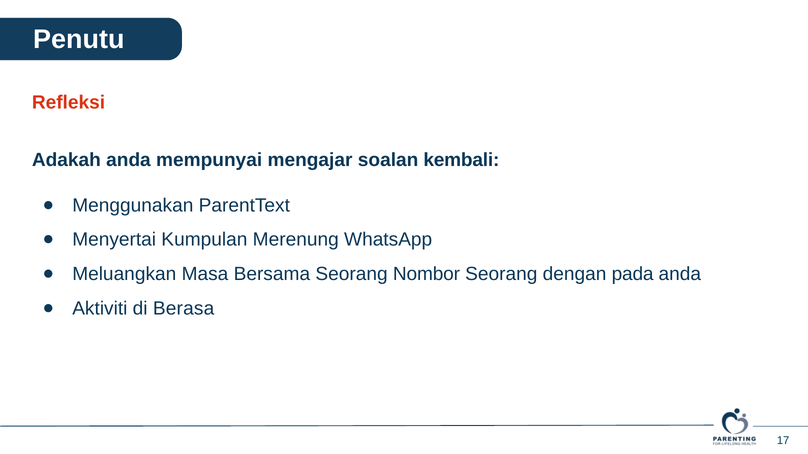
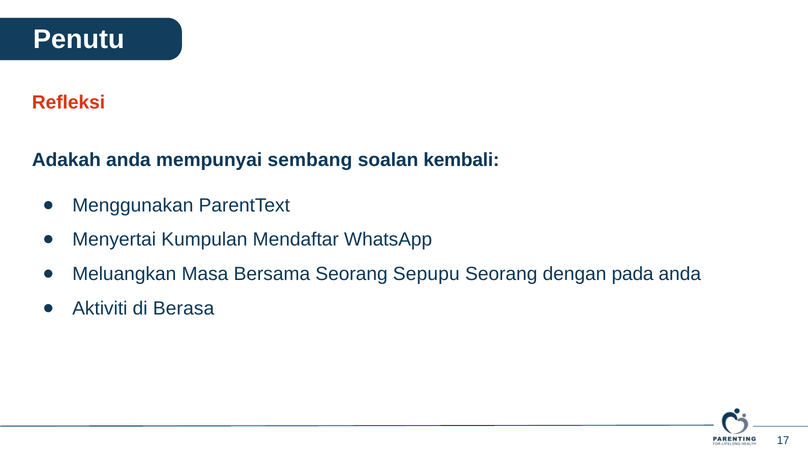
mengajar: mengajar -> sembang (310, 160)
Merenung: Merenung -> Mendaftar (296, 240)
Nombor: Nombor -> Sepupu (426, 274)
